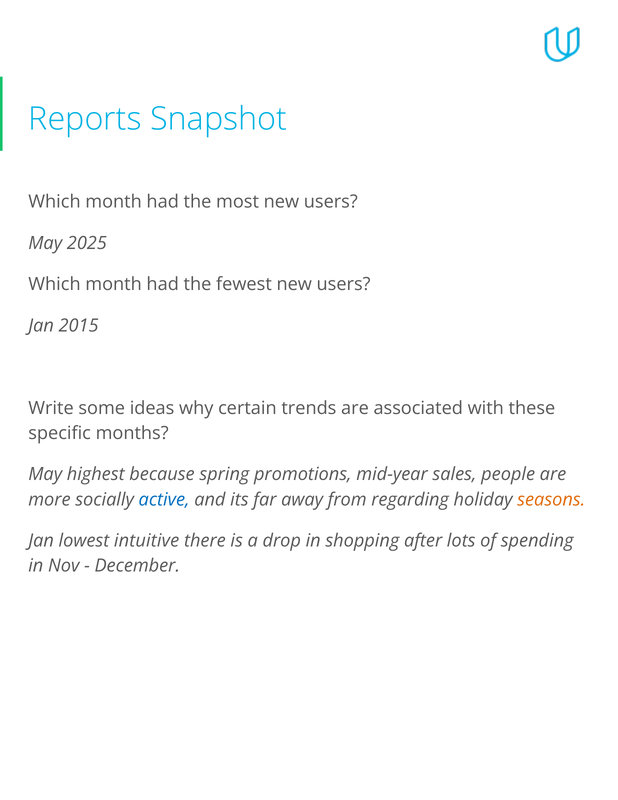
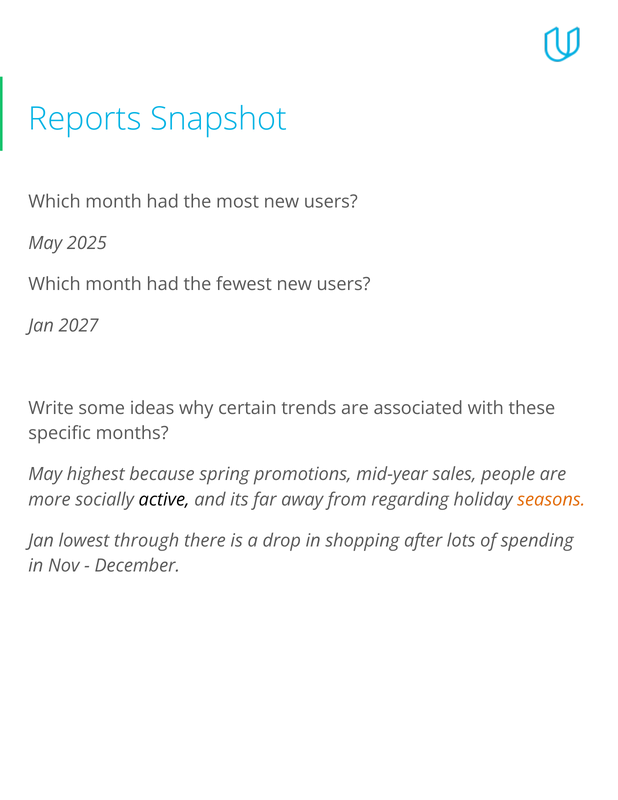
2015: 2015 -> 2027 (79, 326)
active colour: blue -> black (164, 499)
intuitive: intuitive -> through (147, 541)
